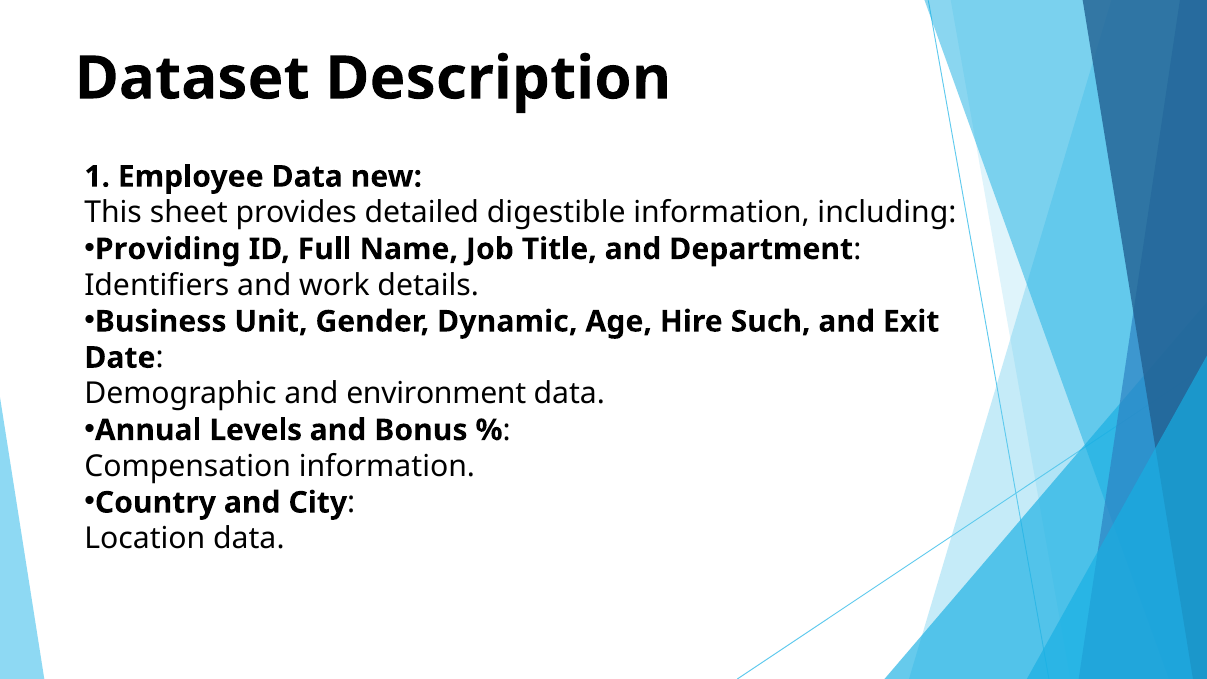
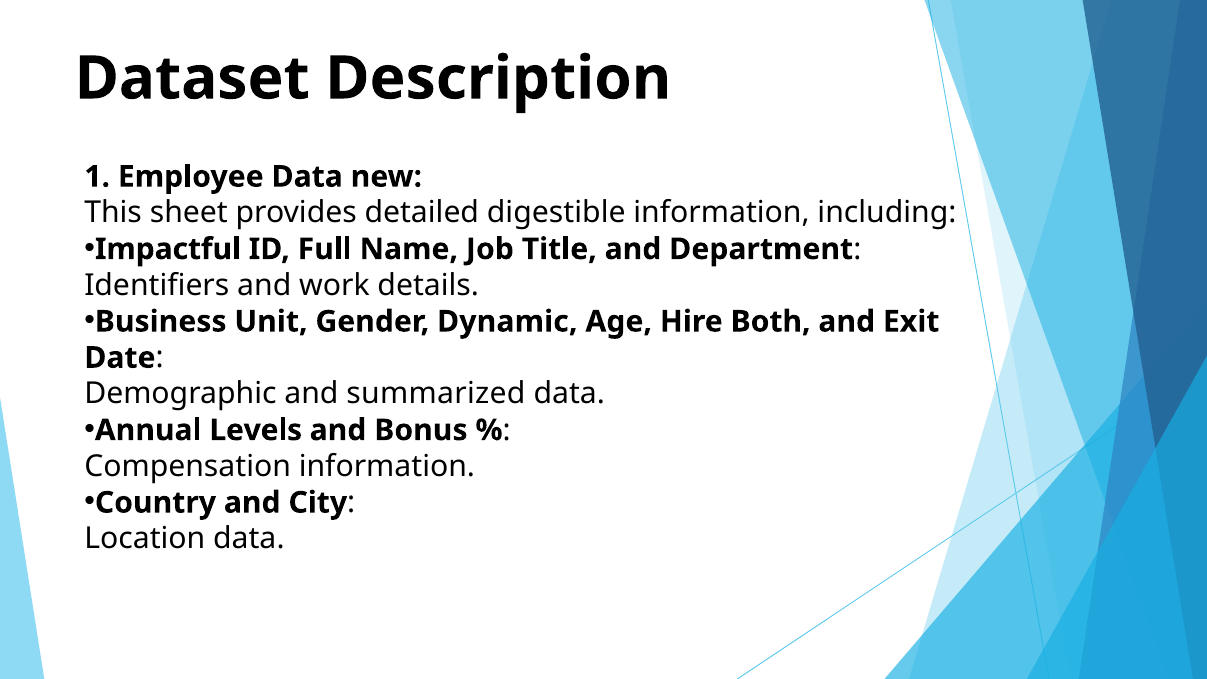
Providing: Providing -> Impactful (168, 249)
Such: Such -> Both (771, 322)
environment: environment -> summarized (436, 394)
